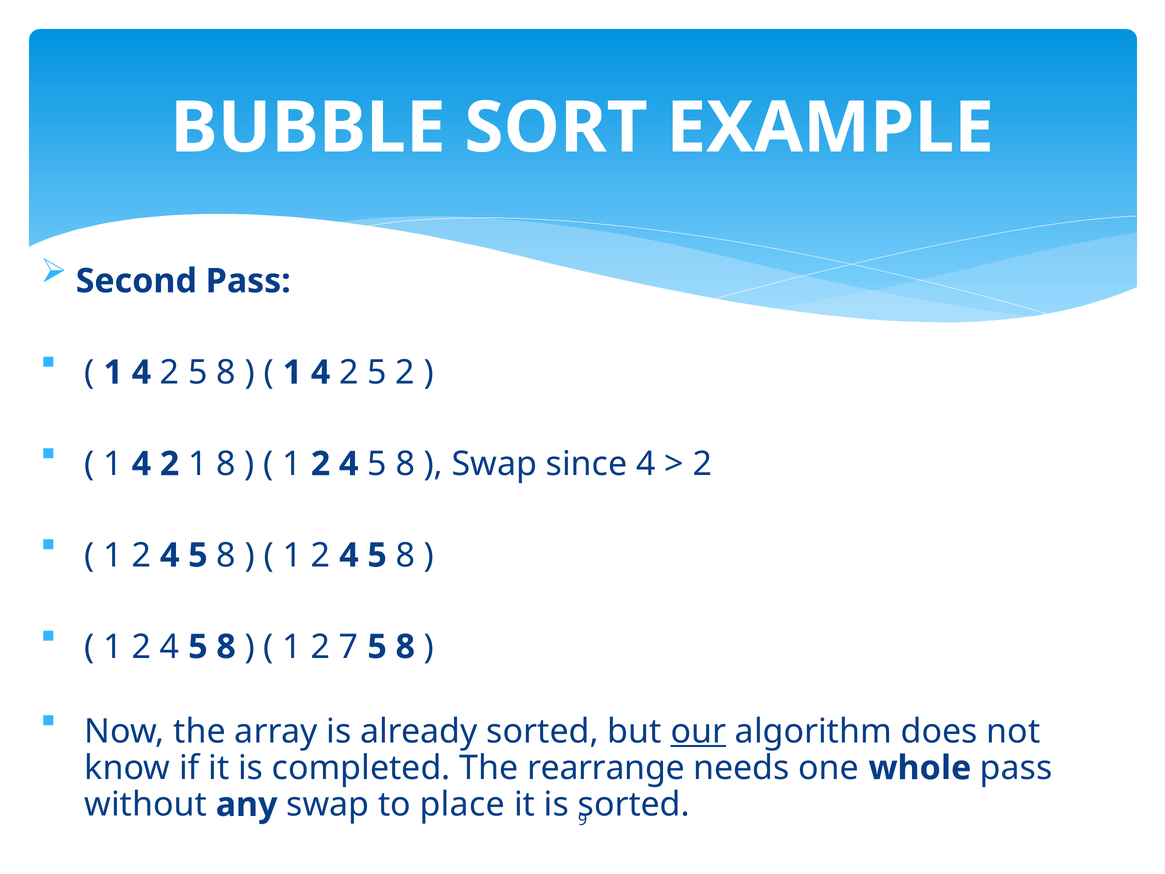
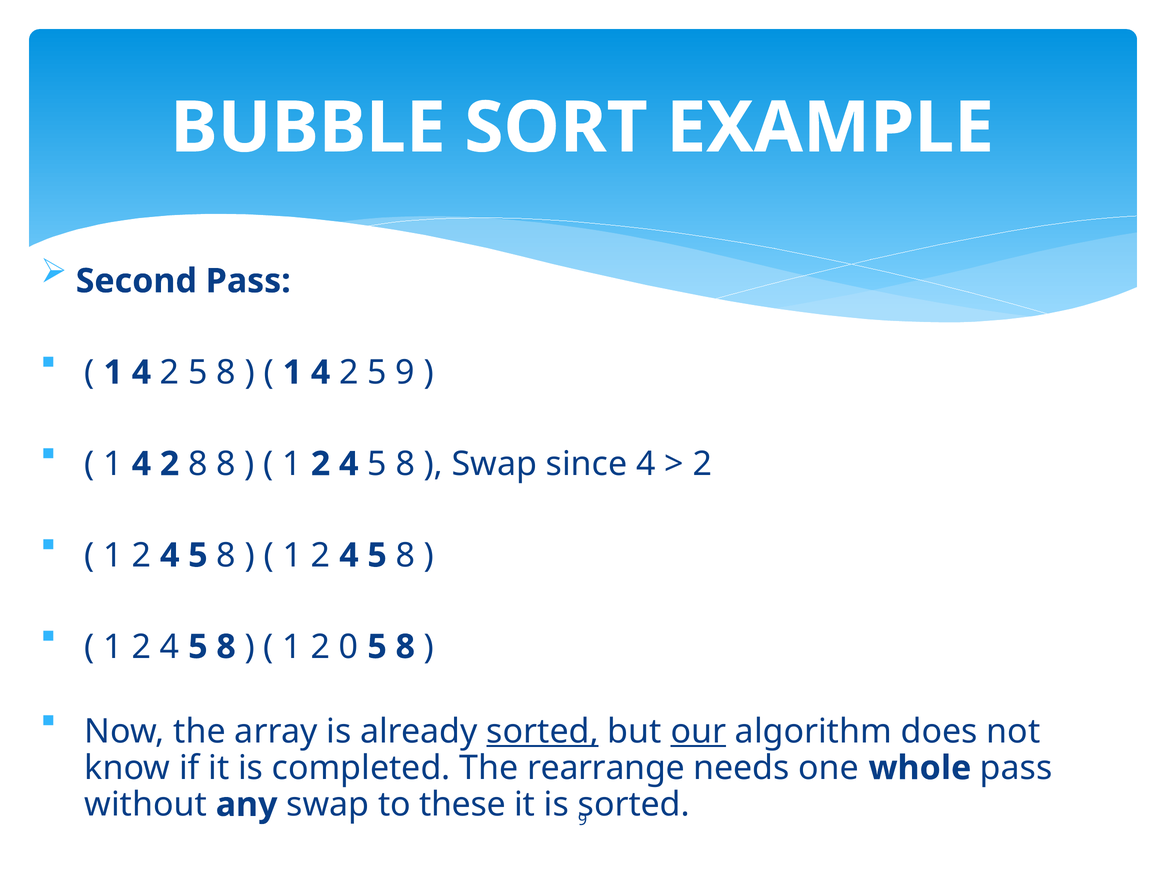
5 2: 2 -> 9 (405, 372)
2 1: 1 -> 8 (198, 464)
7: 7 -> 0 (349, 647)
sorted underline: none -> present (543, 731)
place: place -> these (463, 804)
